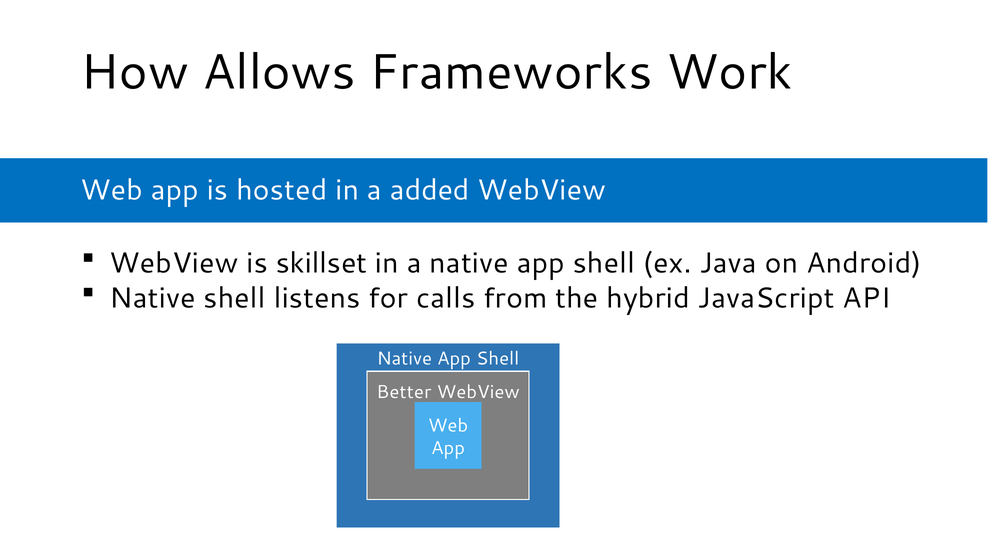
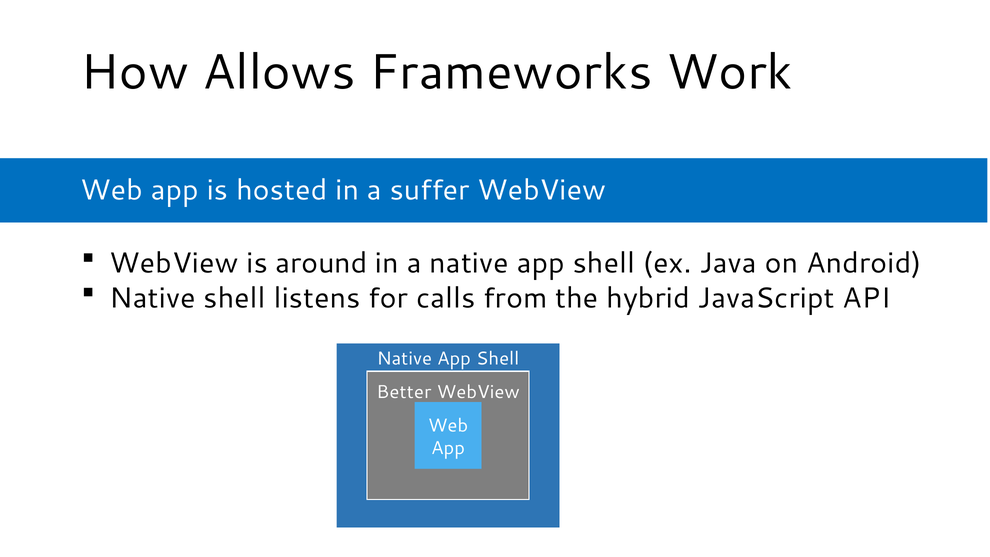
added: added -> suffer (430, 190)
skillset: skillset -> around (321, 263)
